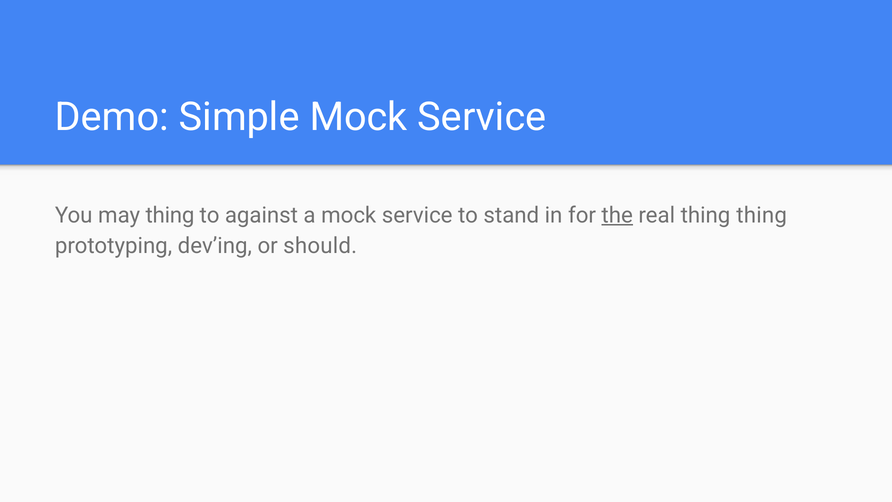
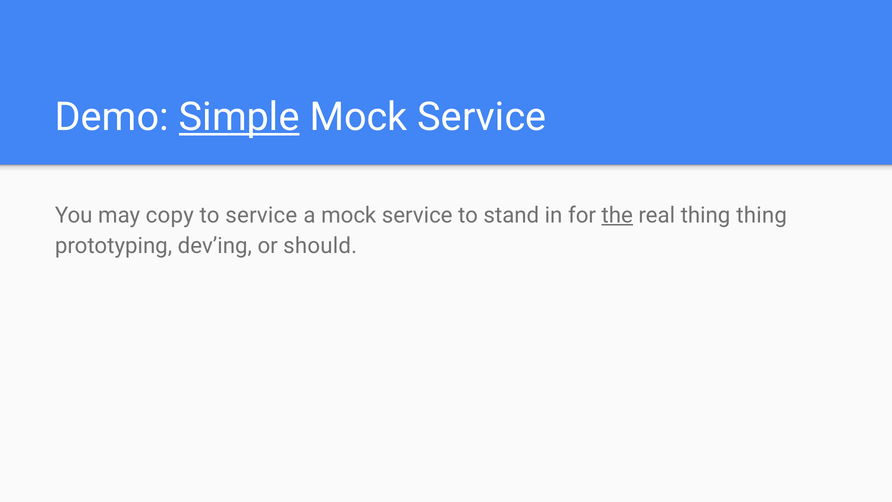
Simple underline: none -> present (239, 117)
may thing: thing -> copy (170, 215)
to against: against -> service (261, 215)
